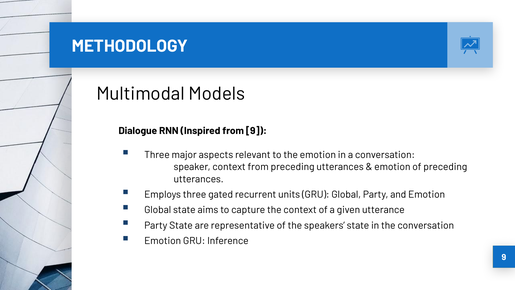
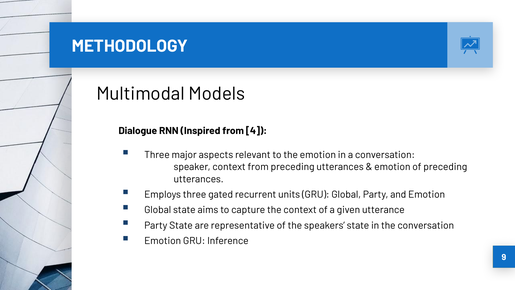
from 9: 9 -> 4 (256, 131)
